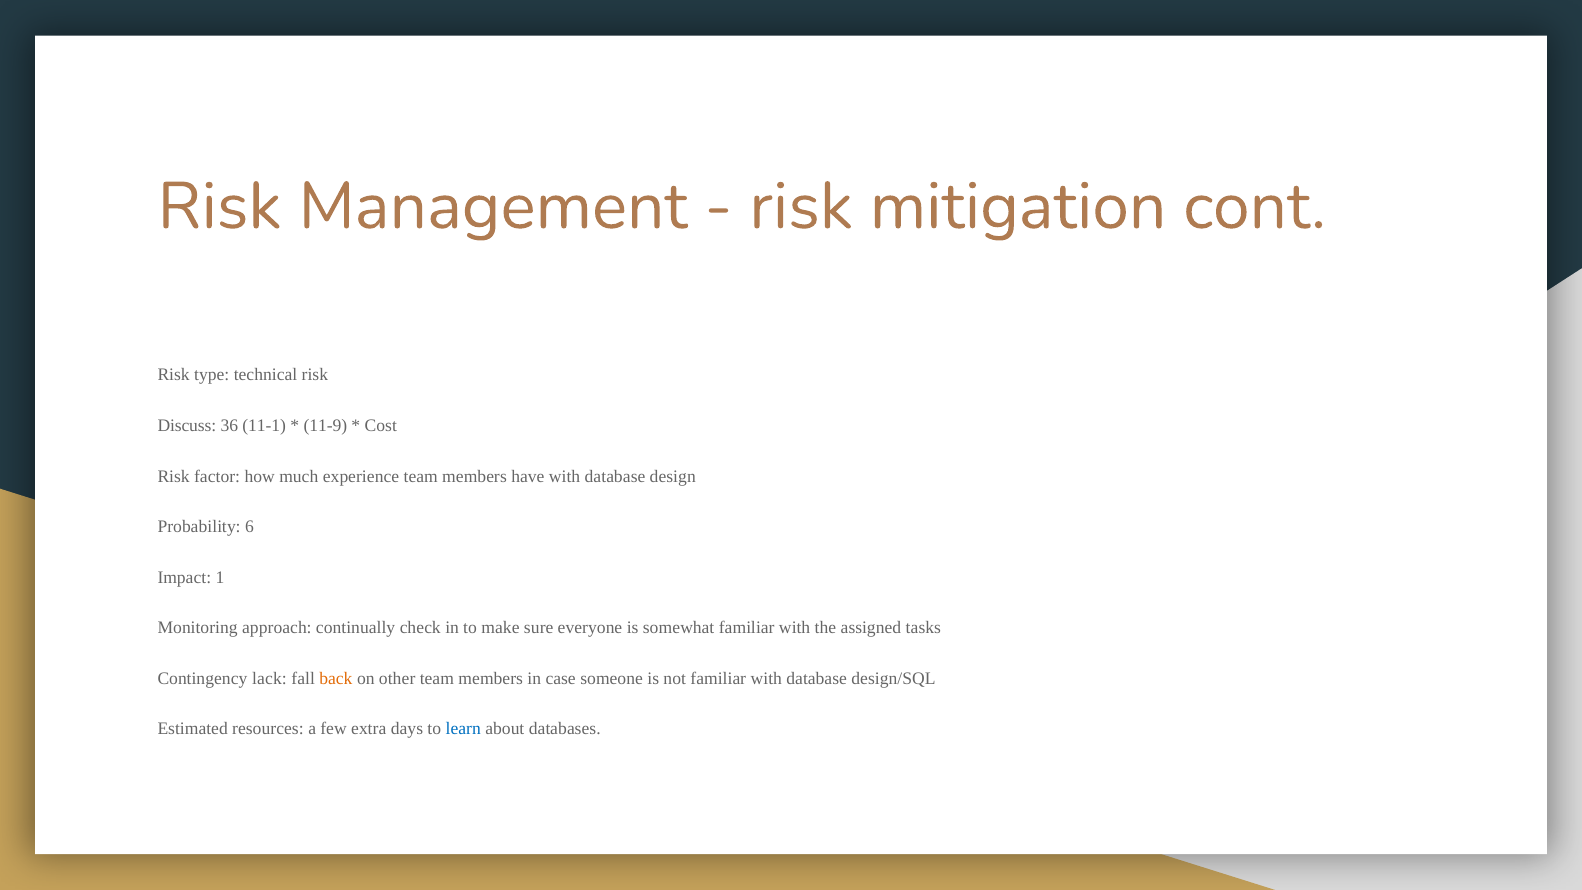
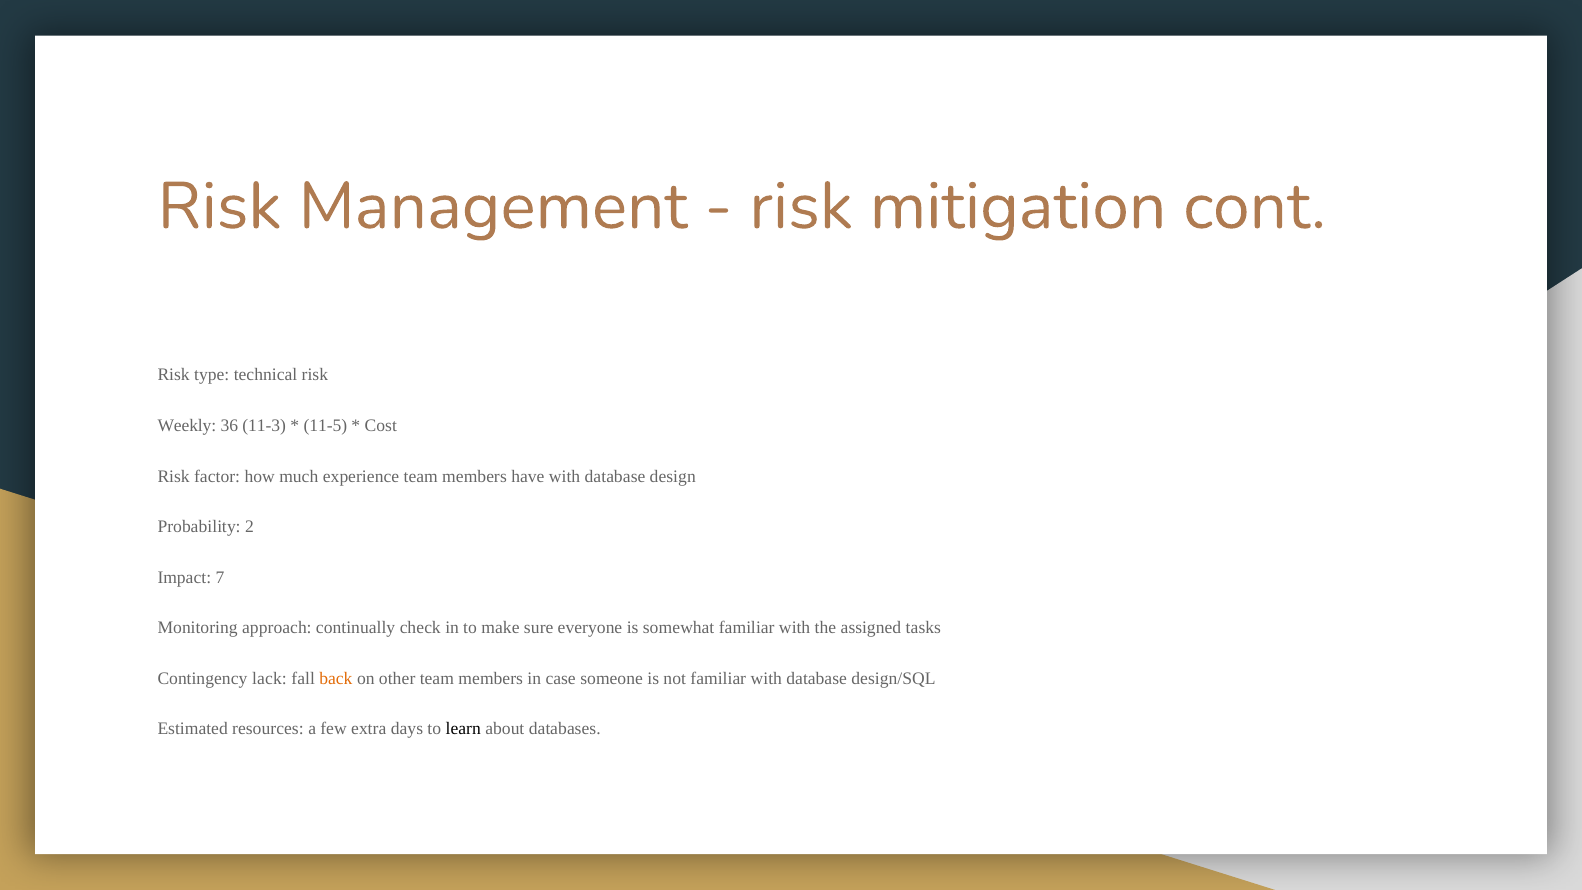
Discuss: Discuss -> Weekly (187, 426)
11-1: 11-1 -> 11-3 (264, 426)
11-9: 11-9 -> 11-5 (325, 426)
6: 6 -> 2 (250, 527)
1: 1 -> 7 (220, 577)
learn colour: blue -> black (463, 729)
